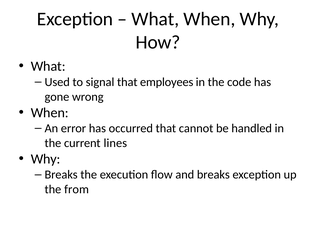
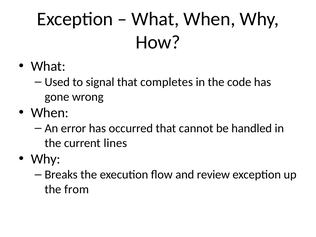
employees: employees -> completes (167, 82)
and breaks: breaks -> review (213, 175)
